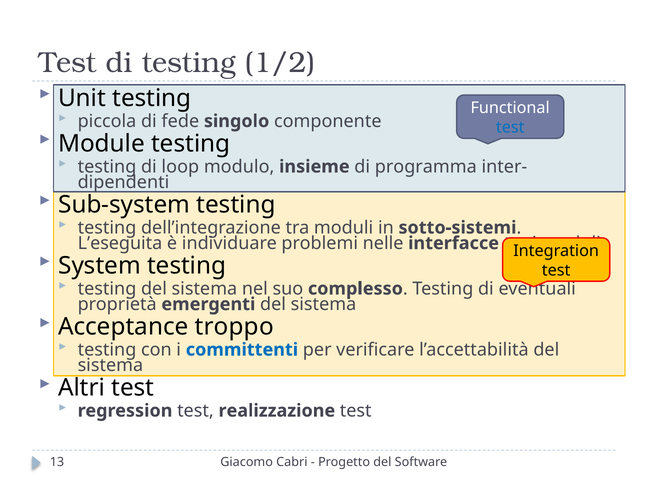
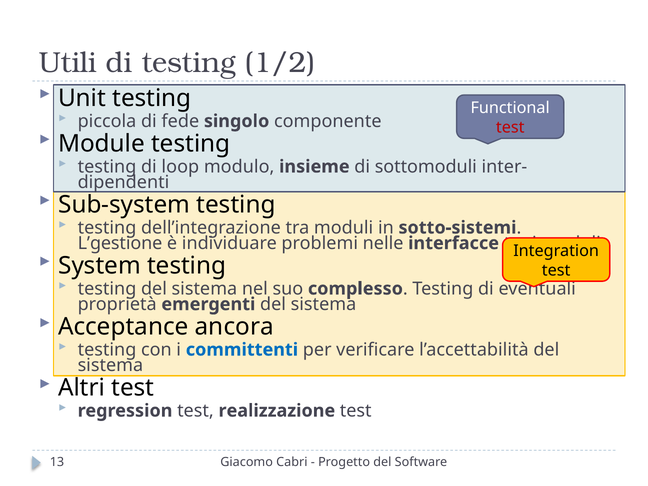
Test: Test -> Utili (68, 63)
test colour: blue -> red (510, 127)
programma: programma -> sottomoduli (426, 167)
L’eseguita: L’eseguita -> L’gestione (120, 243)
troppo: troppo -> ancora (234, 327)
